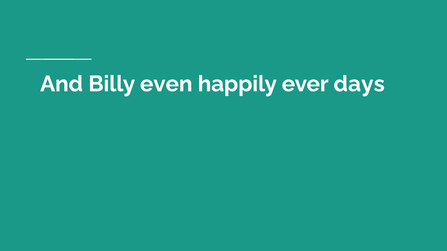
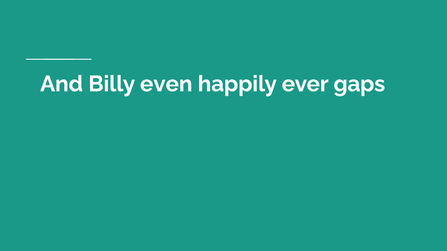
days: days -> gaps (359, 84)
